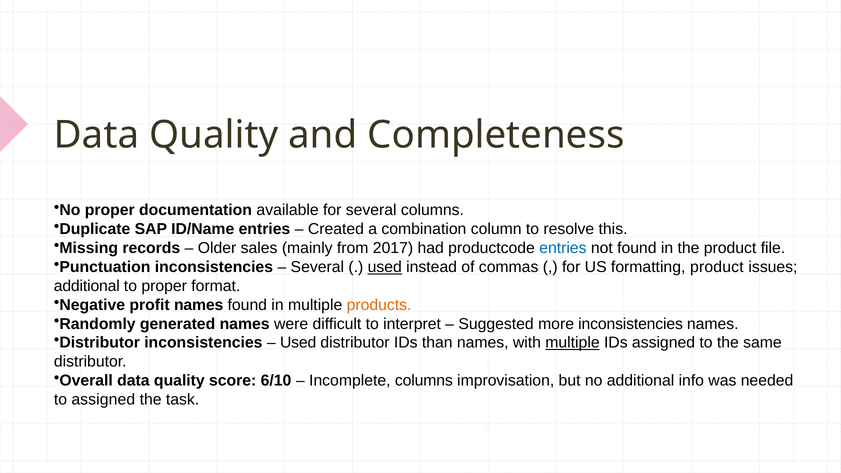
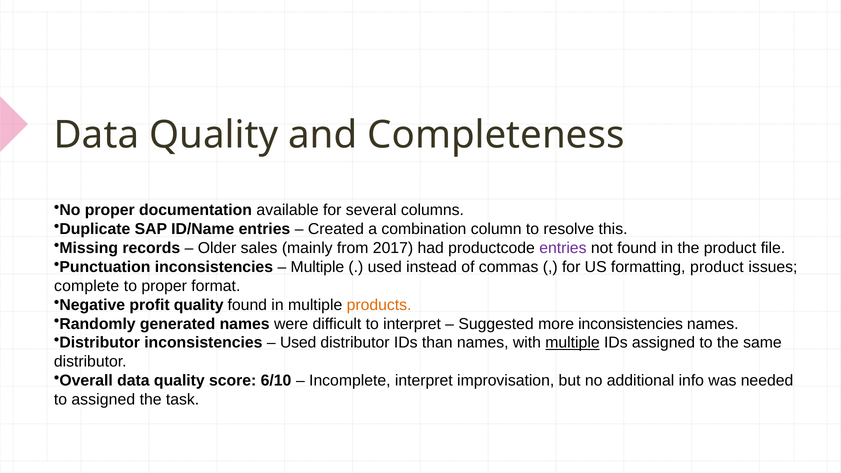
entries colour: blue -> purple (563, 248)
Several: Several -> Multiple (317, 267)
used underline: present -> none (385, 267)
additional: additional -> complete (87, 286)
profit names: names -> quality (199, 305)
Incomplete columns: columns -> interpret (424, 381)
